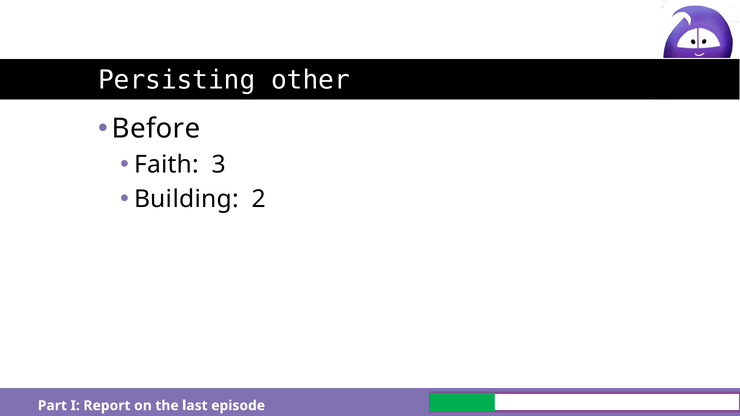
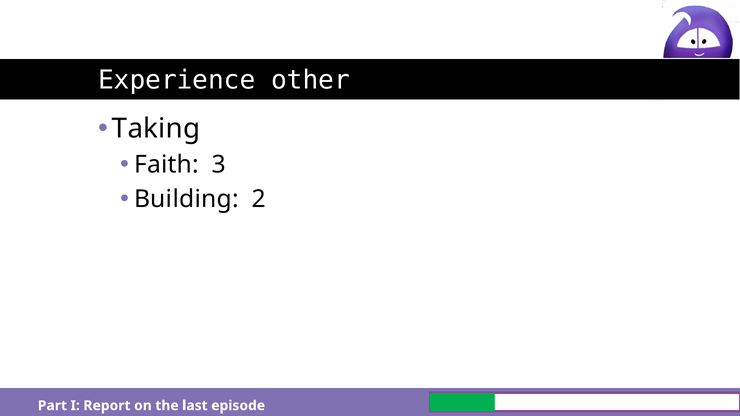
Persisting: Persisting -> Experience (177, 80)
Before: Before -> Taking (156, 129)
